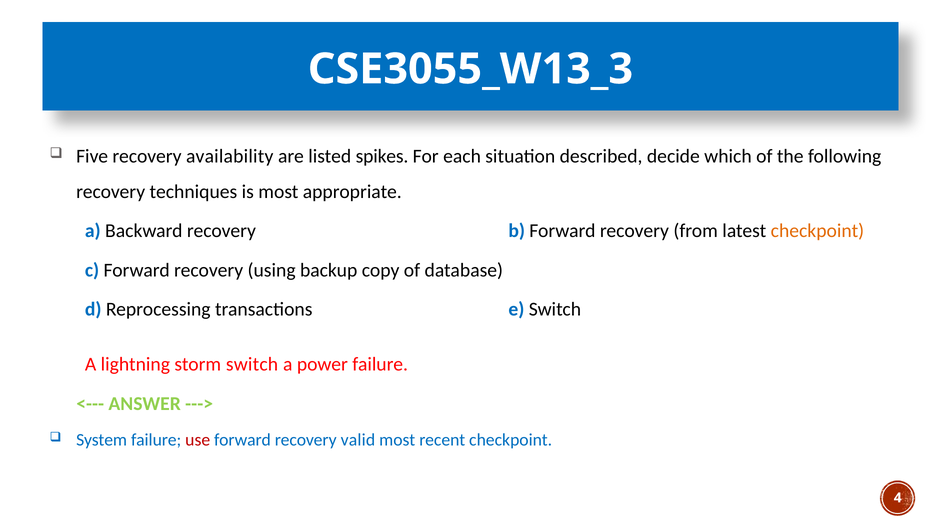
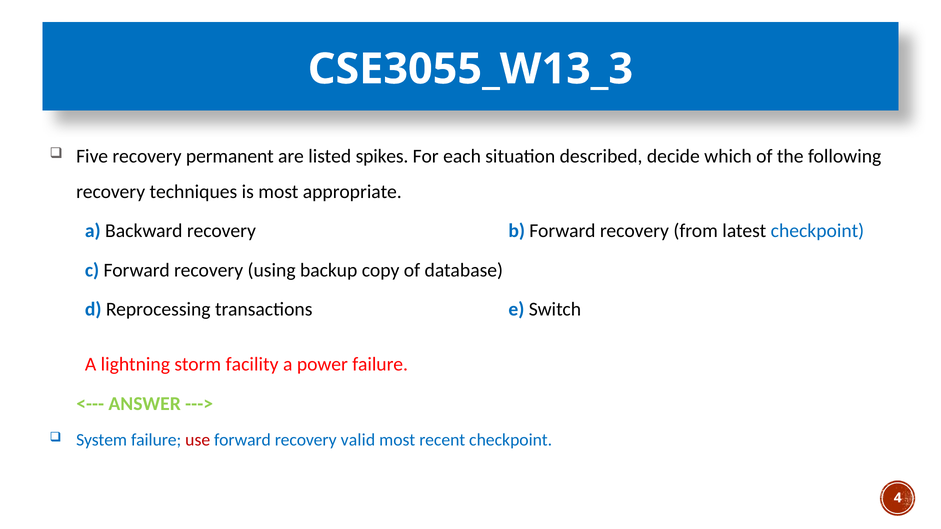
availability: availability -> permanent (230, 156)
checkpoint colour: orange -> blue (817, 231)
storm switch: switch -> facility (252, 365)
